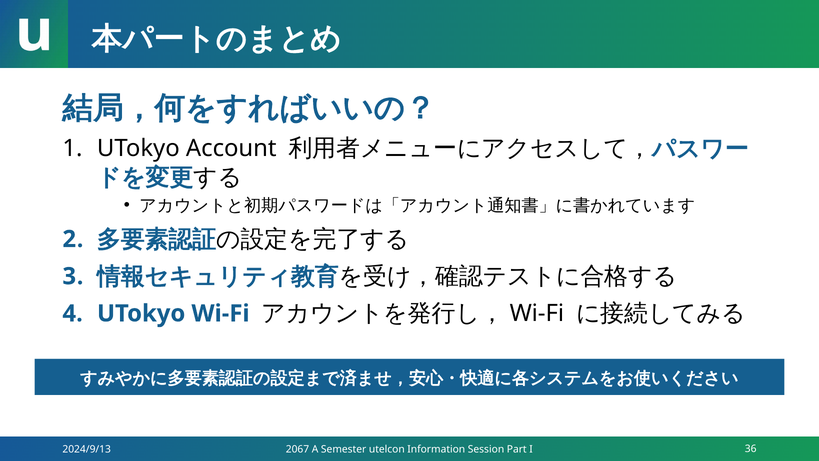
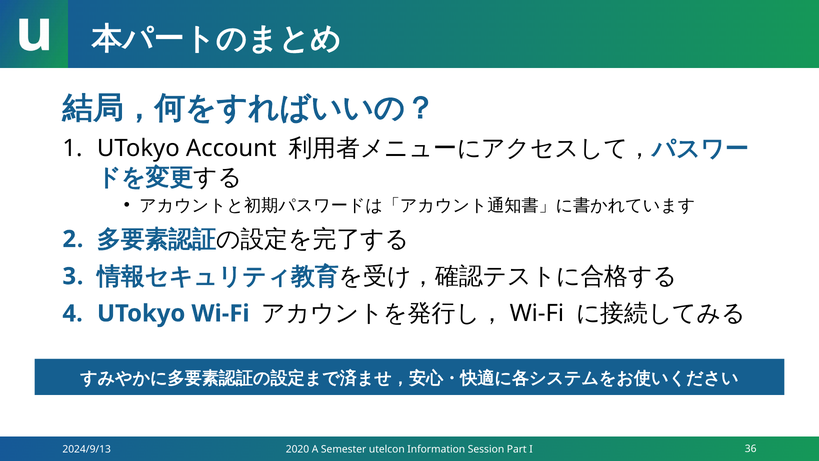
2067: 2067 -> 2020 (297, 449)
